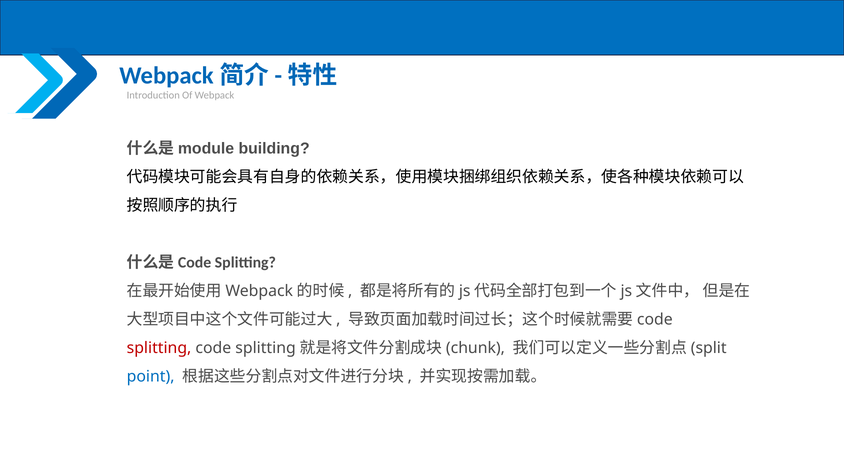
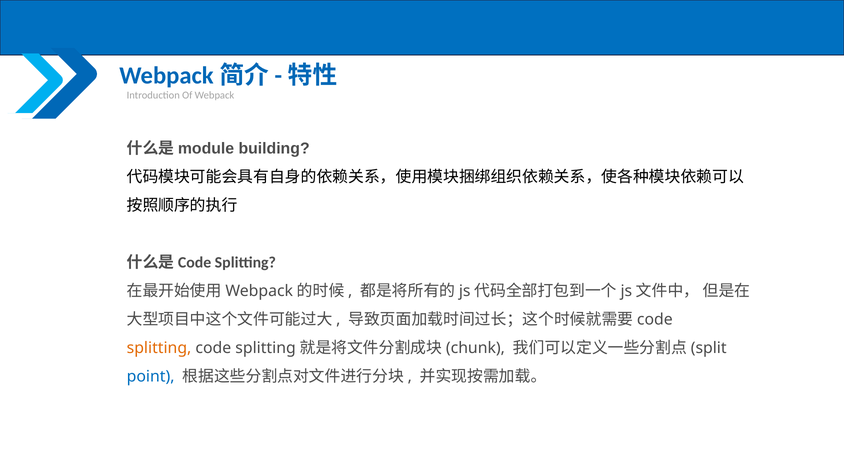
splitting colour: red -> orange (159, 348)
